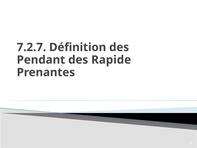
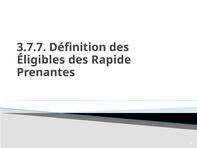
7.2.7: 7.2.7 -> 3.7.7 (31, 47)
Pendant: Pendant -> Éligibles (41, 60)
